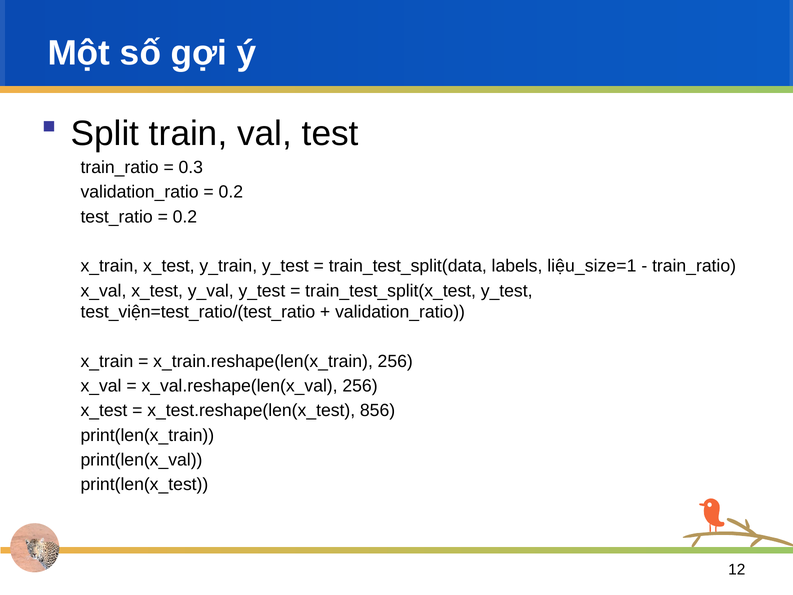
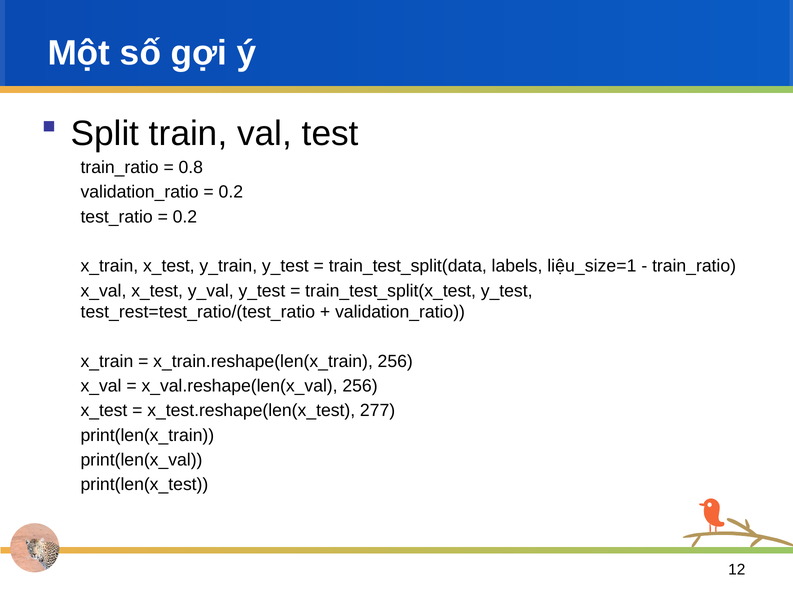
0.3: 0.3 -> 0.8 (191, 167)
test_viện=test_ratio/(test_ratio: test_viện=test_ratio/(test_ratio -> test_rest=test_ratio/(test_ratio (198, 312)
856: 856 -> 277 (378, 410)
